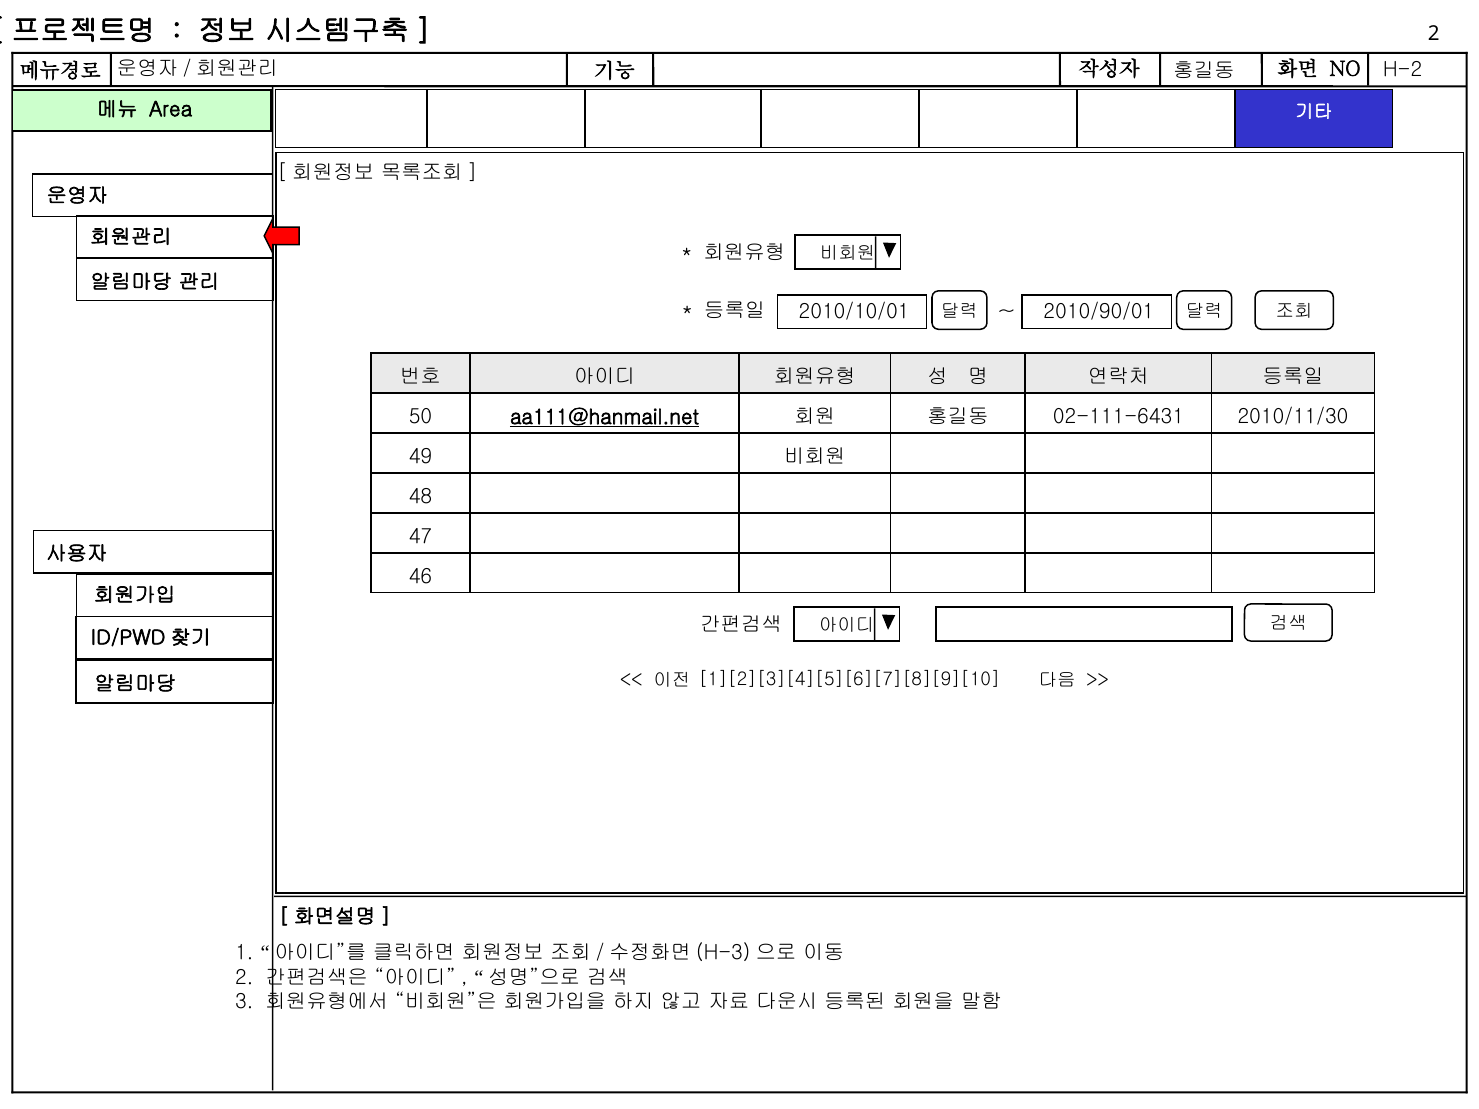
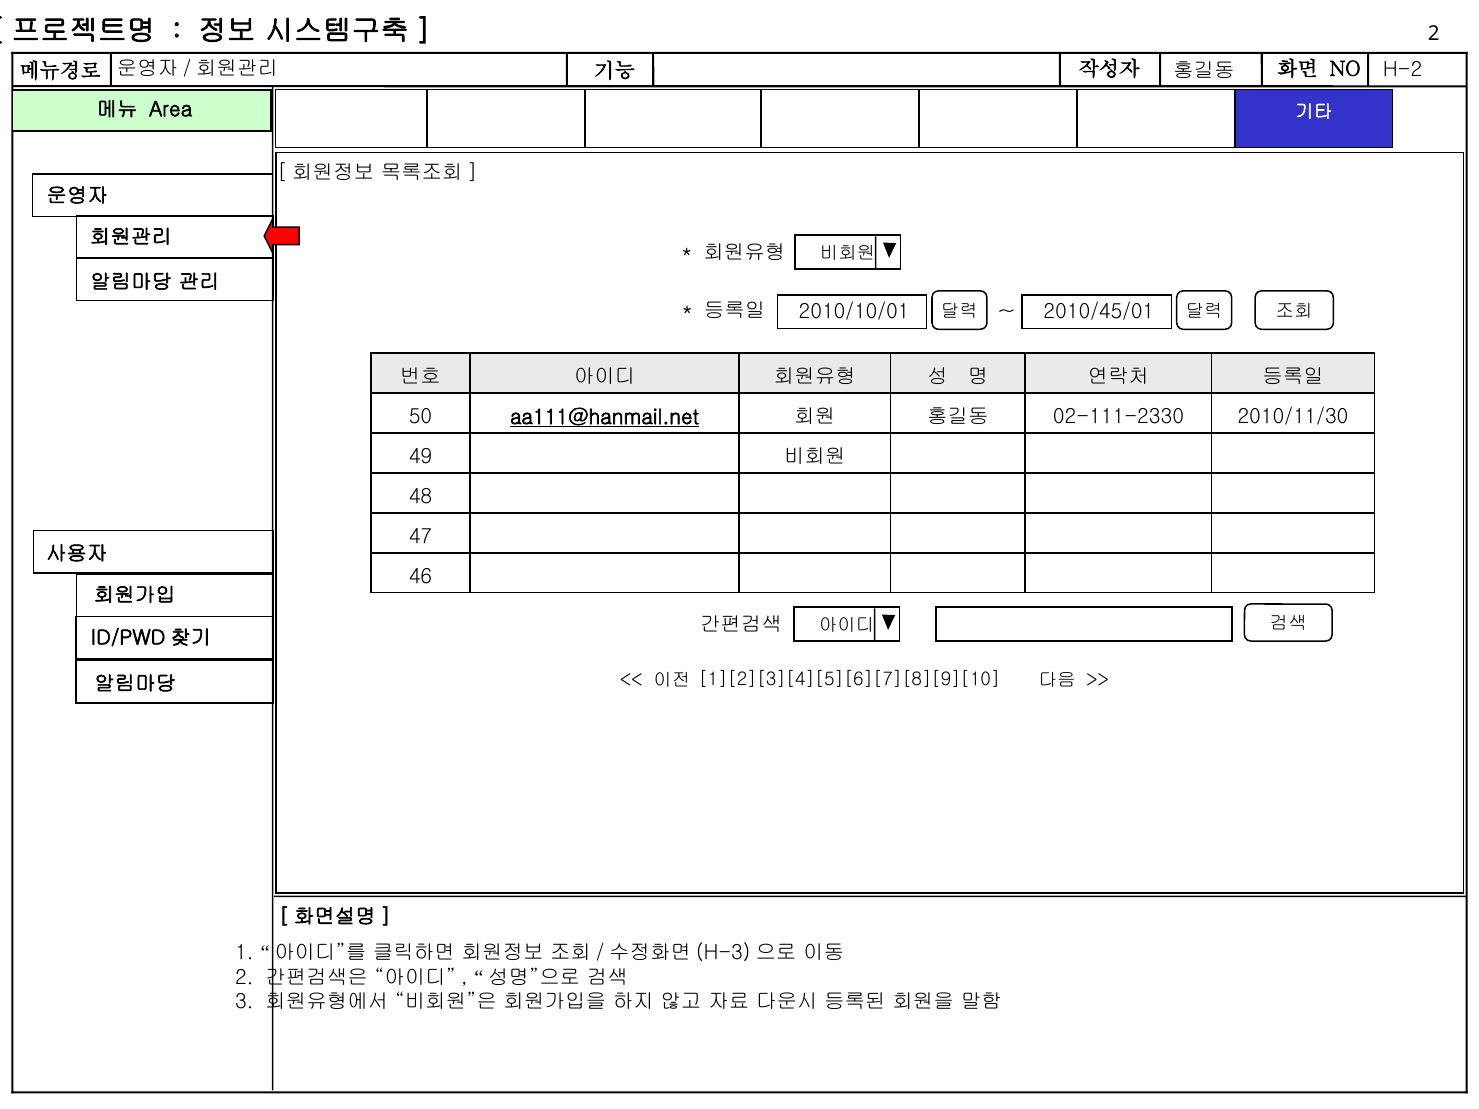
2010/90/01: 2010/90/01 -> 2010/45/01 (1099, 312)
02-111-6431: 02-111-6431 -> 02-111-2330 (1118, 417)
